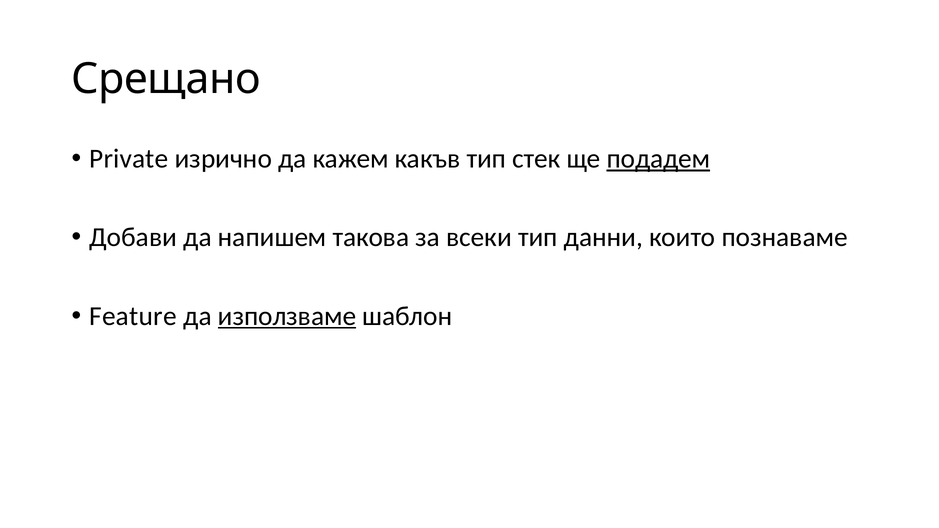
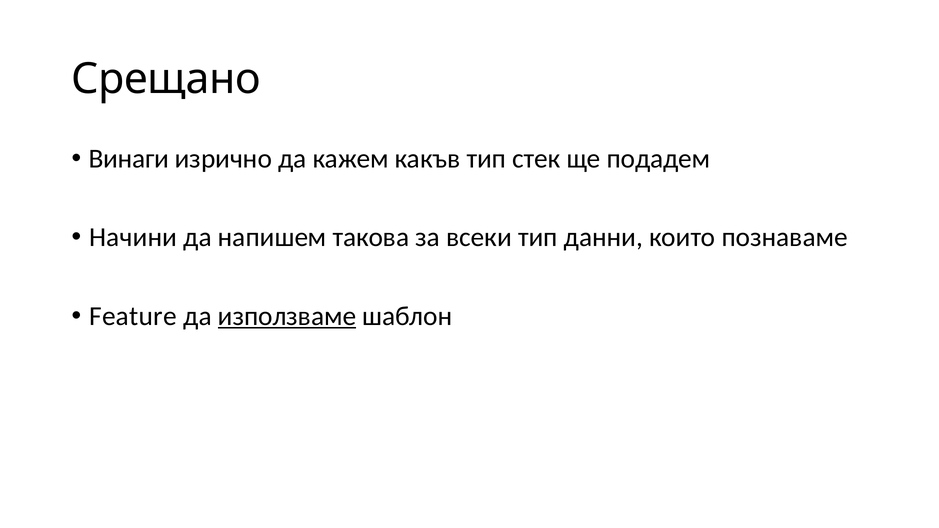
Private: Private -> Винаги (129, 159)
подадем underline: present -> none (658, 159)
Добави: Добави -> Начини (133, 238)
